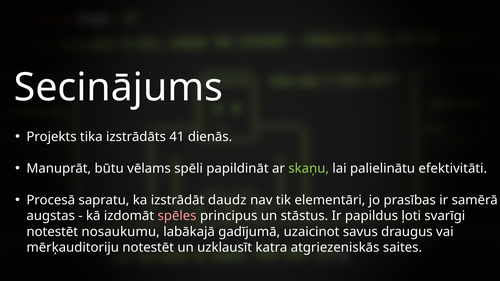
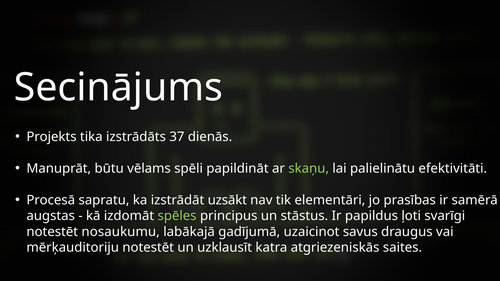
41: 41 -> 37 (177, 137)
daudz: daudz -> uzsākt (227, 200)
spēles colour: pink -> light green (177, 216)
